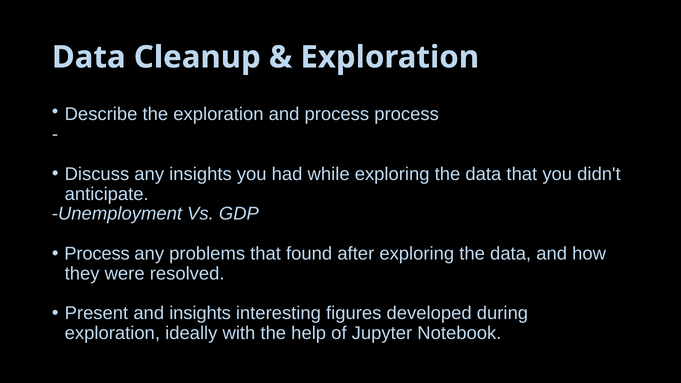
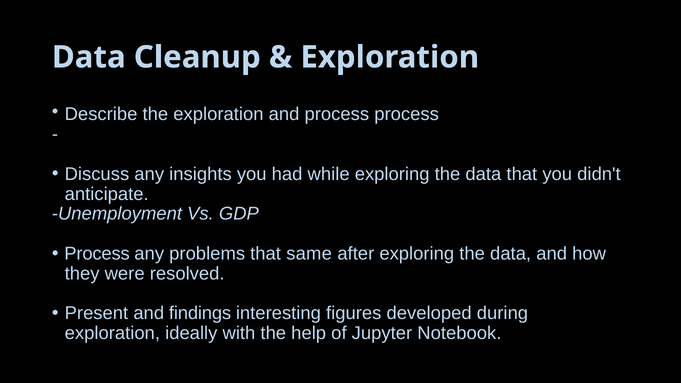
found: found -> same (309, 254)
and insights: insights -> findings (200, 313)
